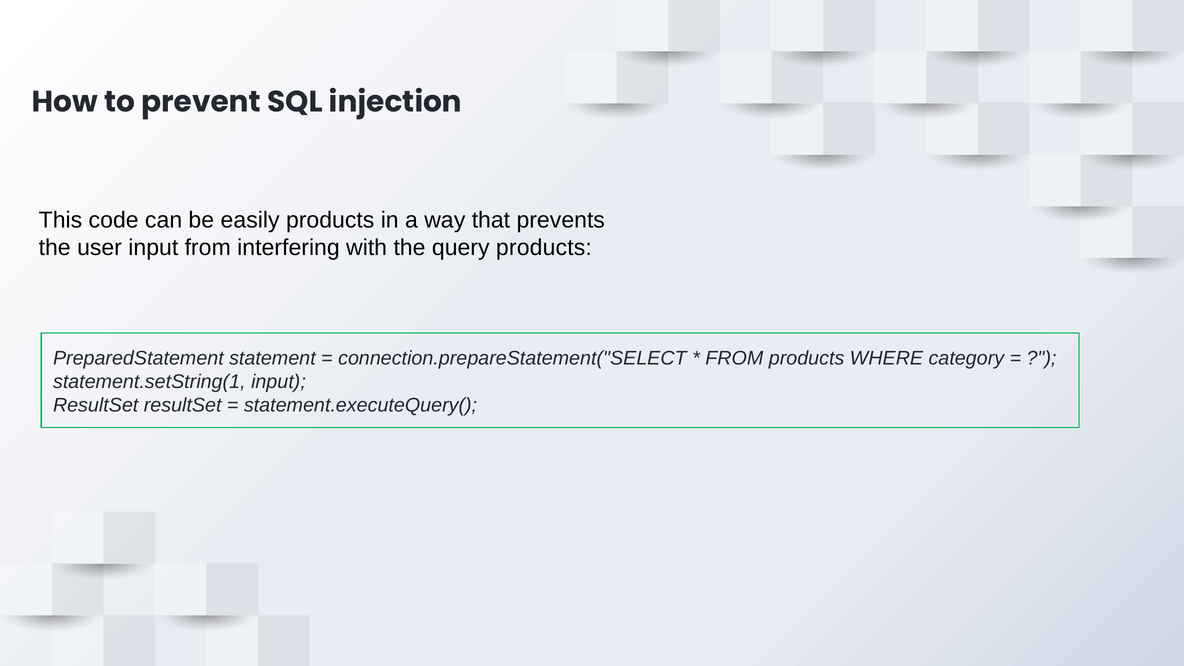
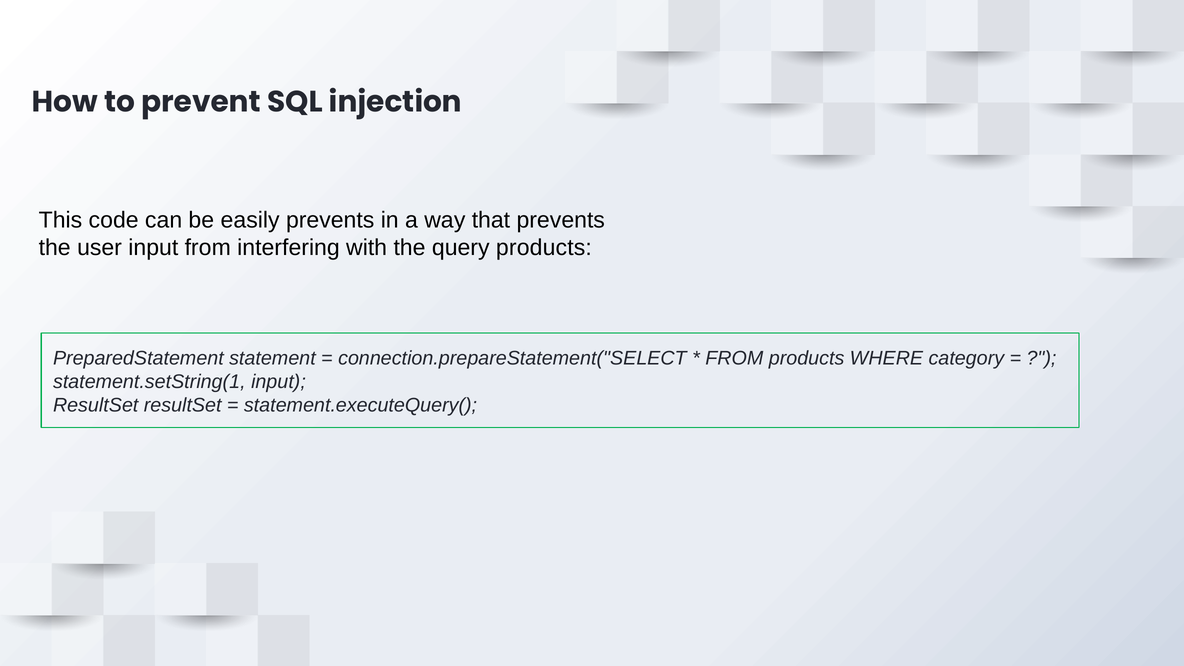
easily products: products -> prevents (330, 220)
